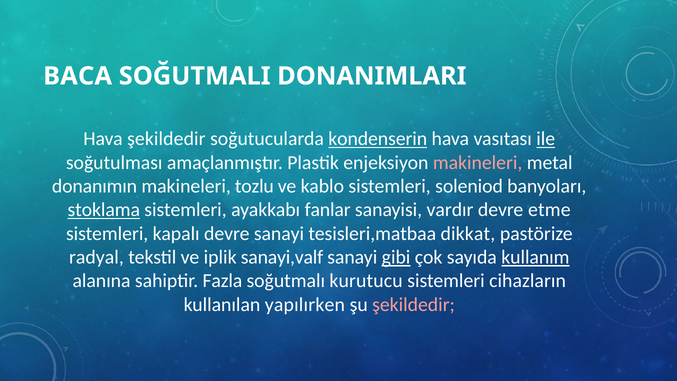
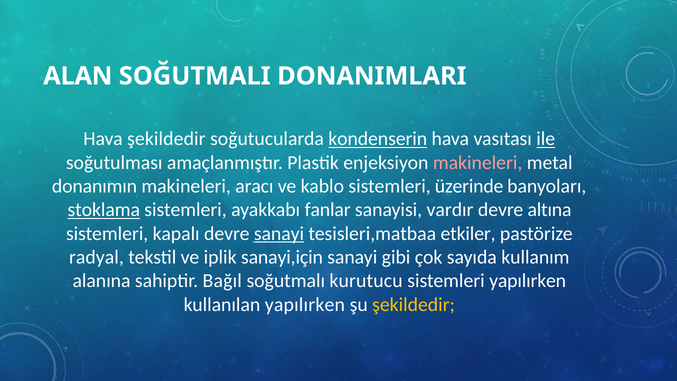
BACA: BACA -> ALAN (78, 76)
tozlu: tozlu -> aracı (254, 186)
soleniod: soleniod -> üzerinde (469, 186)
etme: etme -> altına (550, 210)
sanayi underline: none -> present (279, 233)
dikkat: dikkat -> etkiler (468, 233)
sanayi,valf: sanayi,valf -> sanayi,için (282, 257)
gibi underline: present -> none (396, 257)
kullanım underline: present -> none (535, 257)
Fazla: Fazla -> Bağıl (222, 281)
sistemleri cihazların: cihazların -> yapılırken (528, 281)
şekildedir colour: pink -> yellow (414, 304)
